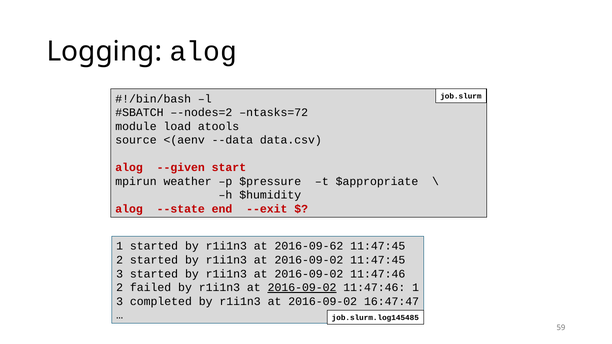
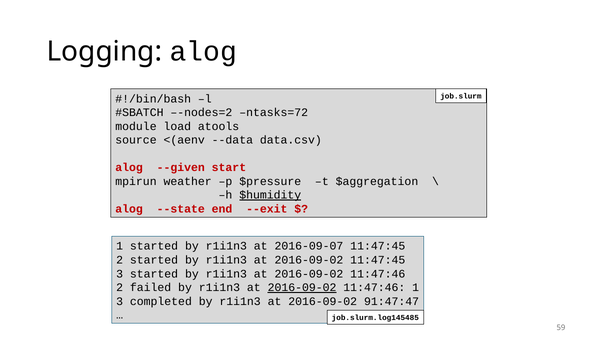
$appropriate: $appropriate -> $aggregation (377, 182)
$humidity underline: none -> present (270, 195)
2016-09-62: 2016-09-62 -> 2016-09-07 (309, 246)
16:47:47: 16:47:47 -> 91:47:47 (392, 301)
